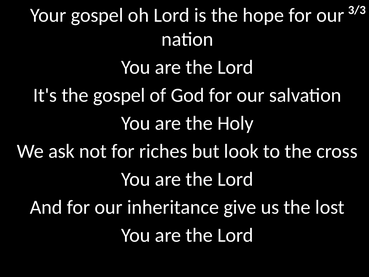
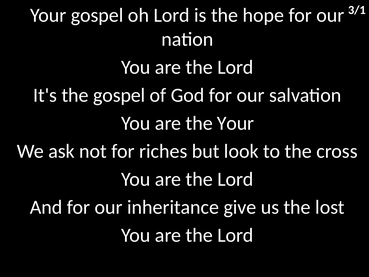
3/3: 3/3 -> 3/1 (357, 10)
the Holy: Holy -> Your (235, 123)
